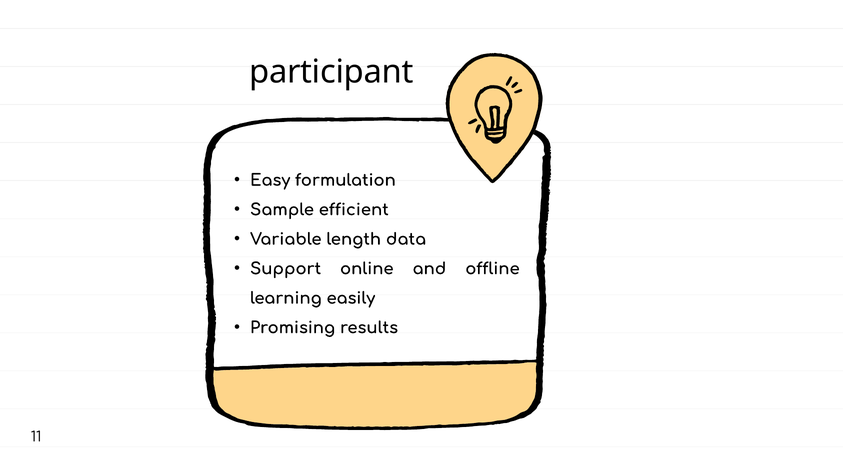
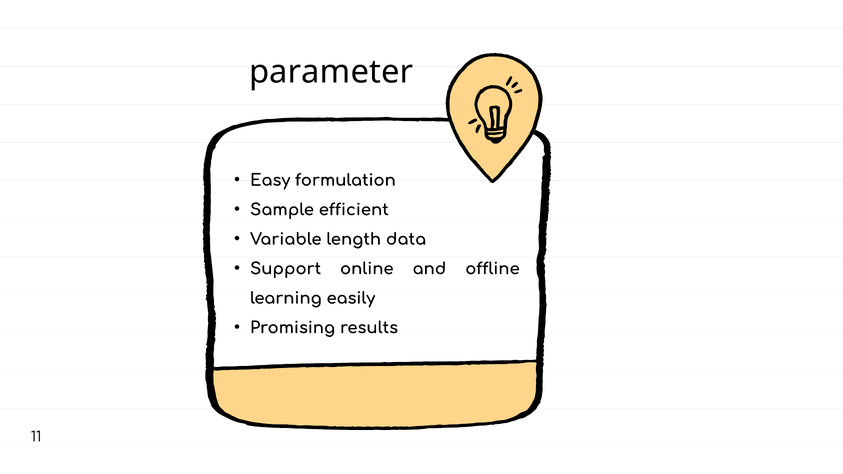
participant: participant -> parameter (331, 72)
